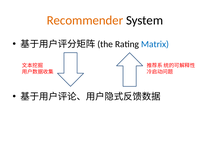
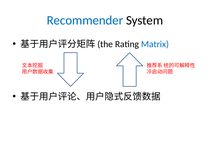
Recommender colour: orange -> blue (85, 20)
